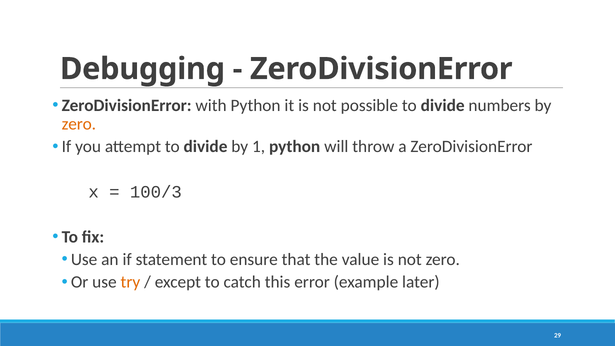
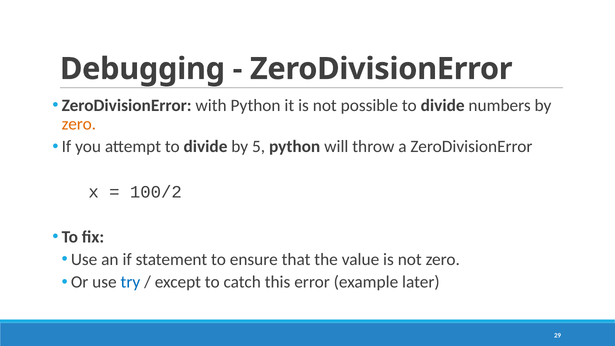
1: 1 -> 5 (259, 147)
100/3: 100/3 -> 100/2 (156, 192)
try colour: orange -> blue (130, 282)
